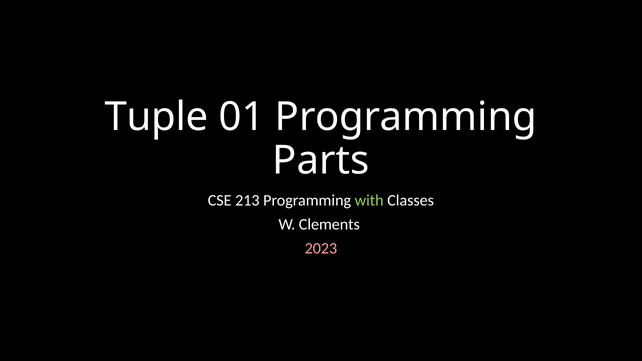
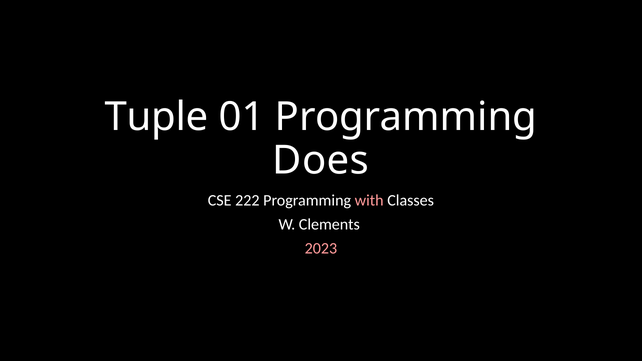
Parts: Parts -> Does (321, 160)
213: 213 -> 222 (247, 201)
with colour: light green -> pink (369, 201)
